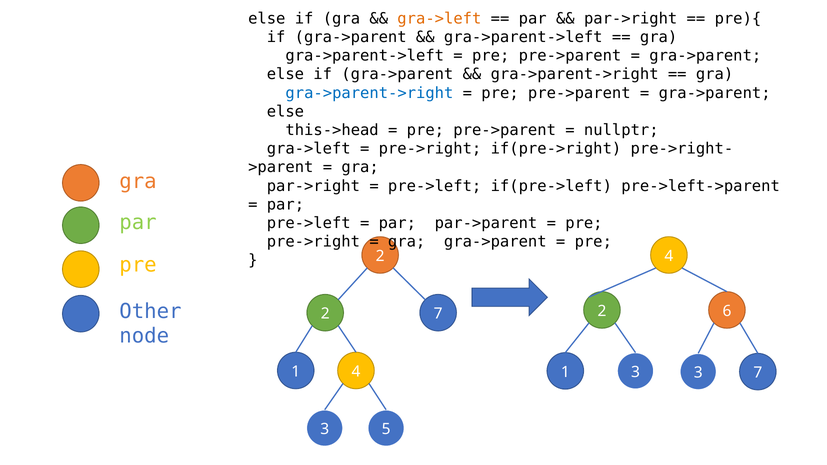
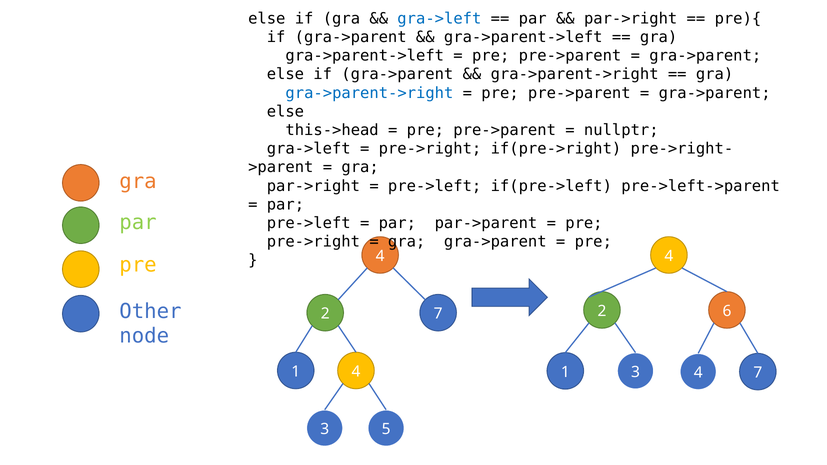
gra->left colour: orange -> blue (439, 18)
pre 2: 2 -> 4 (380, 256)
1 3: 3 -> 4 (698, 373)
